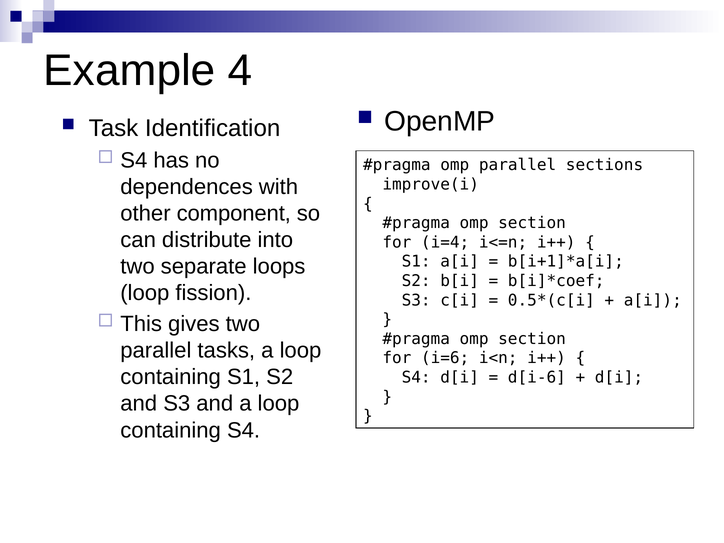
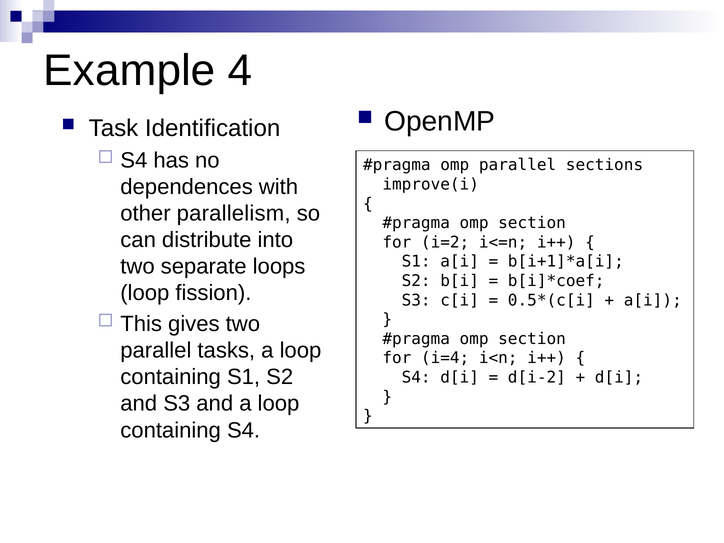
component: component -> parallelism (234, 213)
i=4: i=4 -> i=2 (445, 242)
i=6: i=6 -> i=4 (445, 358)
d[i-6: d[i-6 -> d[i-2 (537, 377)
